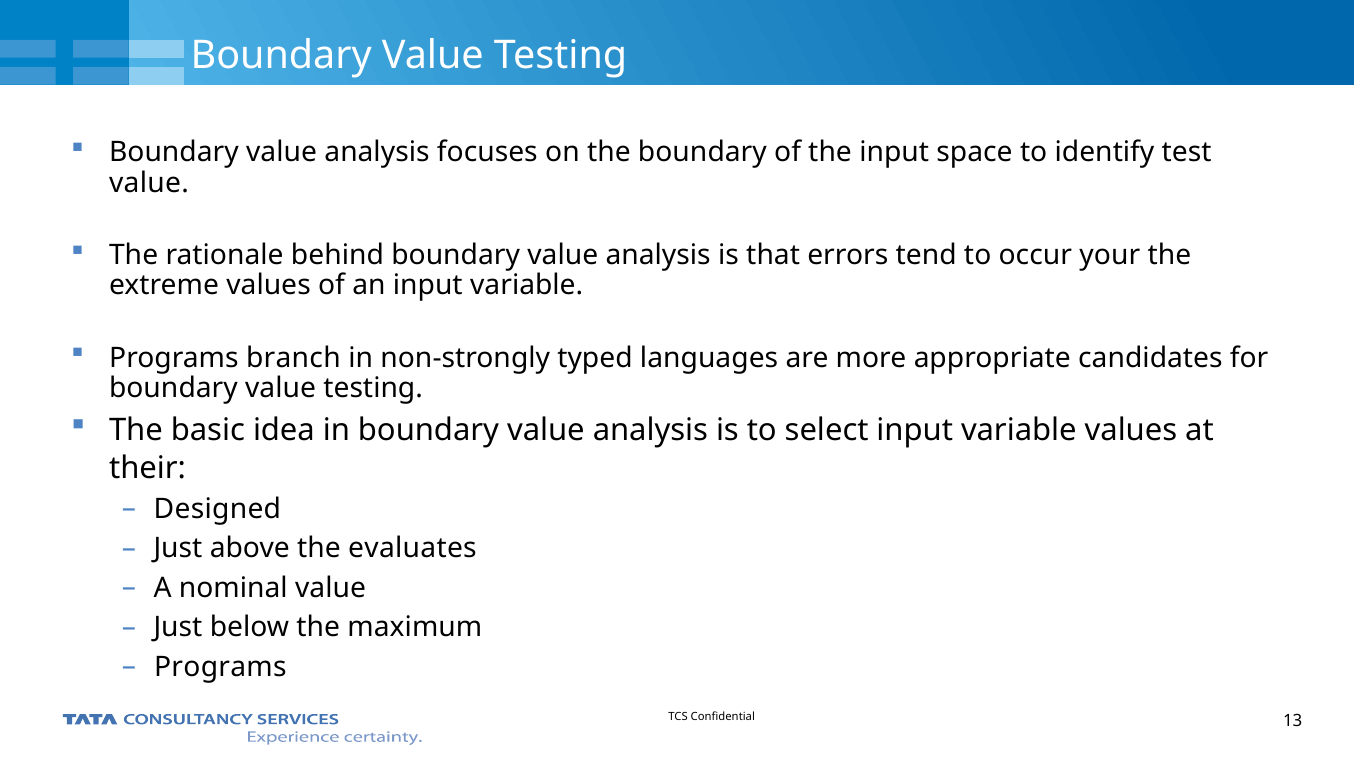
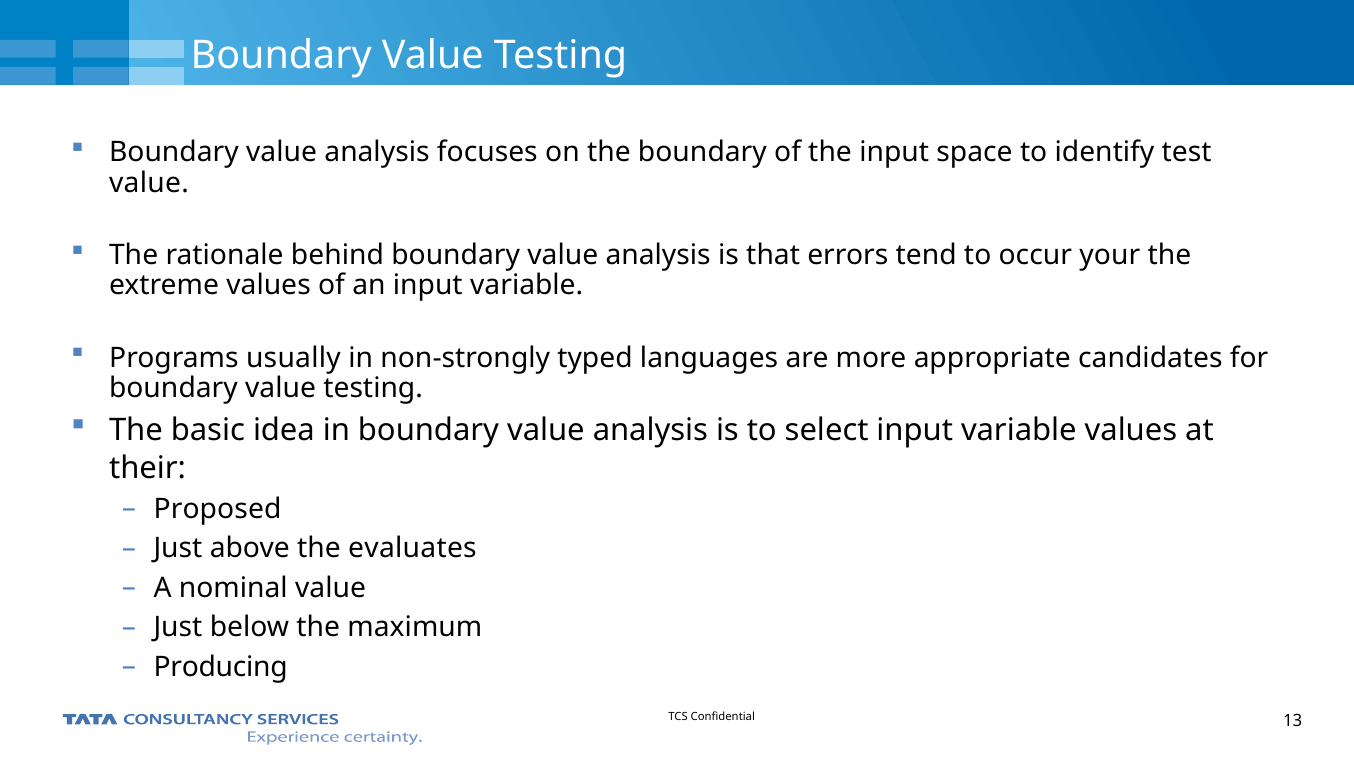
branch: branch -> usually (293, 358)
Designed: Designed -> Proposed (217, 509)
Programs: Programs -> Producing (221, 667)
